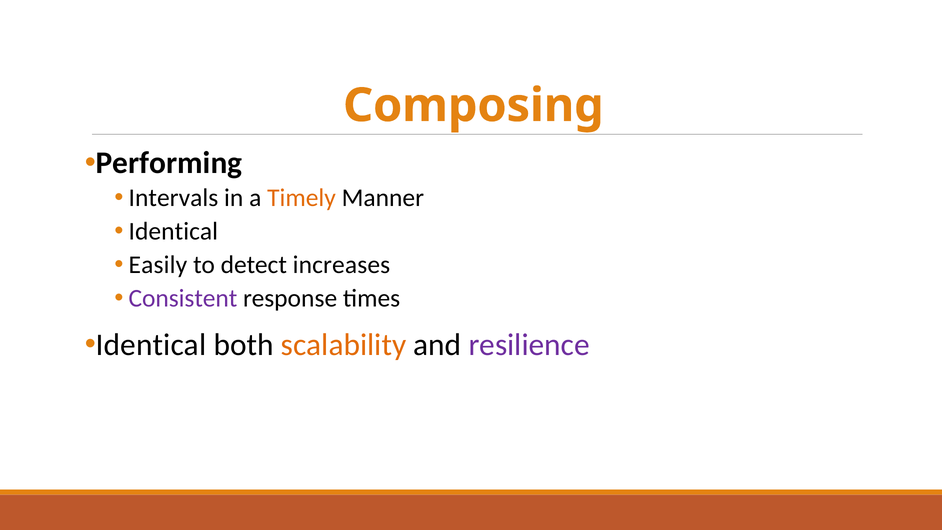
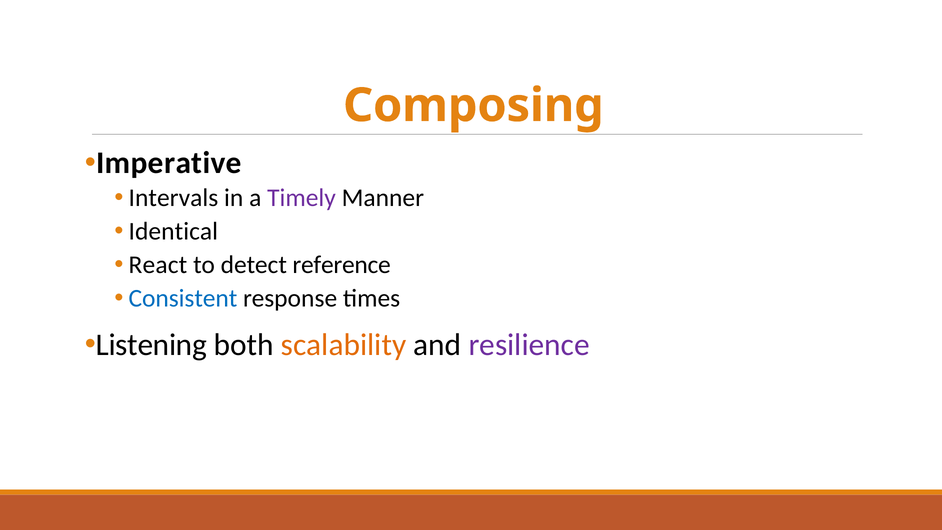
Performing: Performing -> Imperative (169, 163)
Timely colour: orange -> purple (301, 198)
Easily: Easily -> React (158, 265)
increases: increases -> reference (342, 265)
Consistent colour: purple -> blue (183, 298)
Identical: Identical -> Listening (151, 345)
